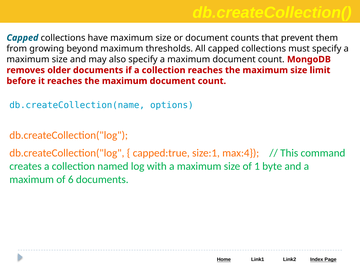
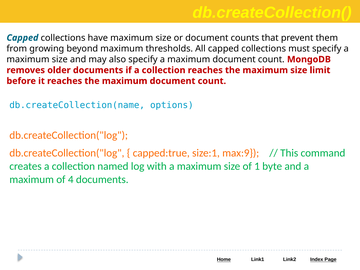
max:4: max:4 -> max:9 (241, 153)
6: 6 -> 4 (71, 180)
